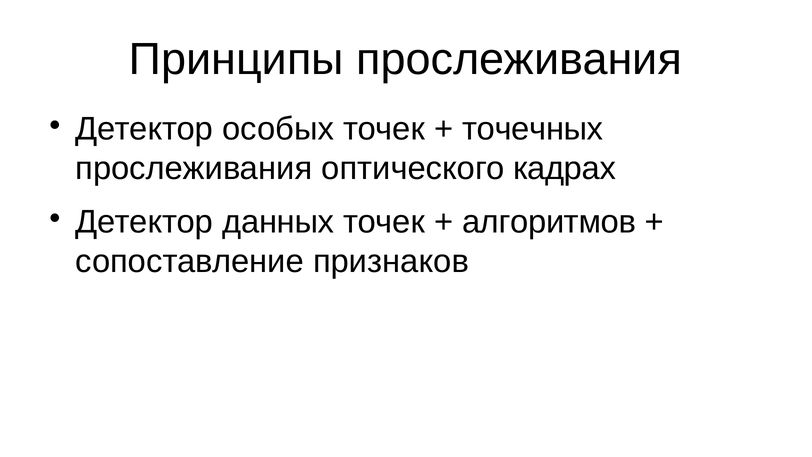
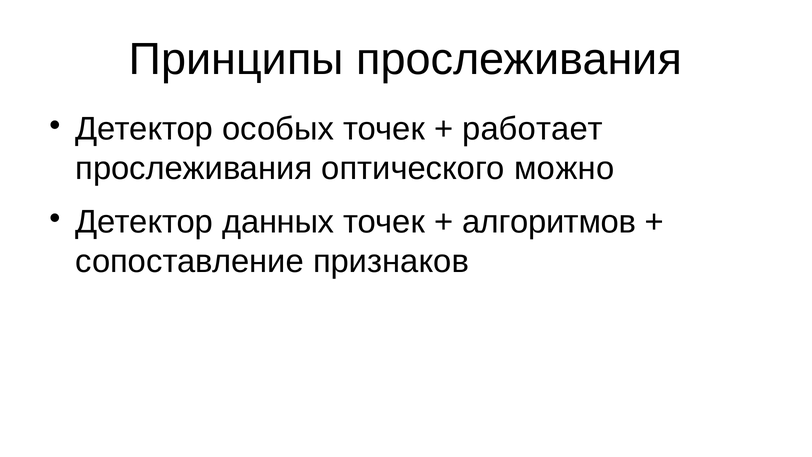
точечных: точечных -> работает (533, 129)
кадрах: кадрах -> можно (564, 168)
